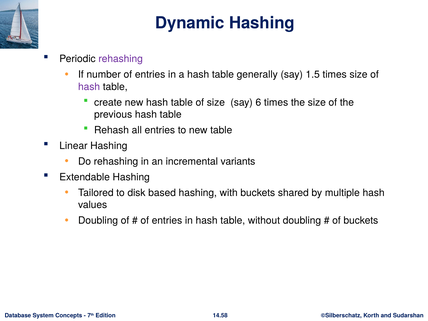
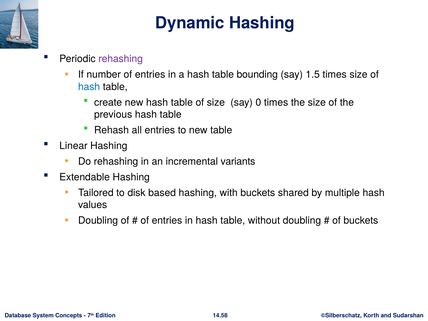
generally: generally -> bounding (257, 75)
hash colour: purple -> blue (89, 87)
6: 6 -> 0 (258, 102)
